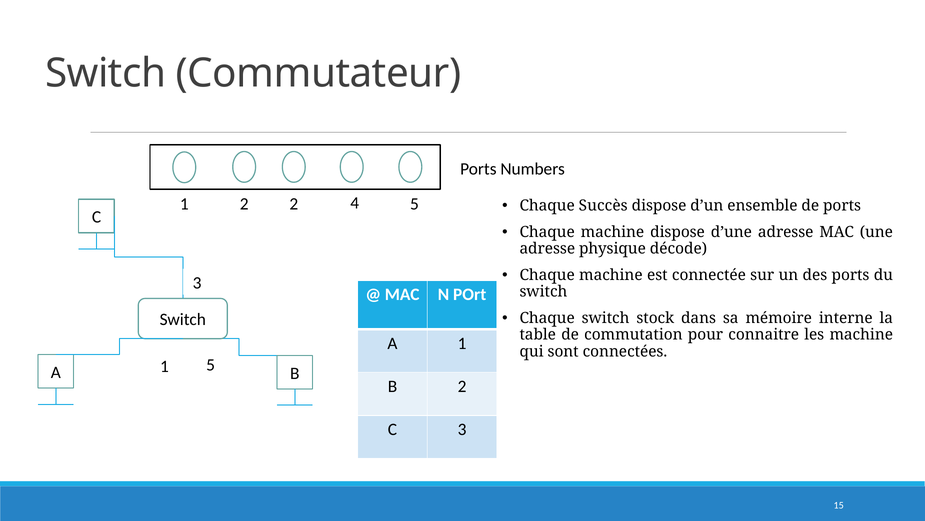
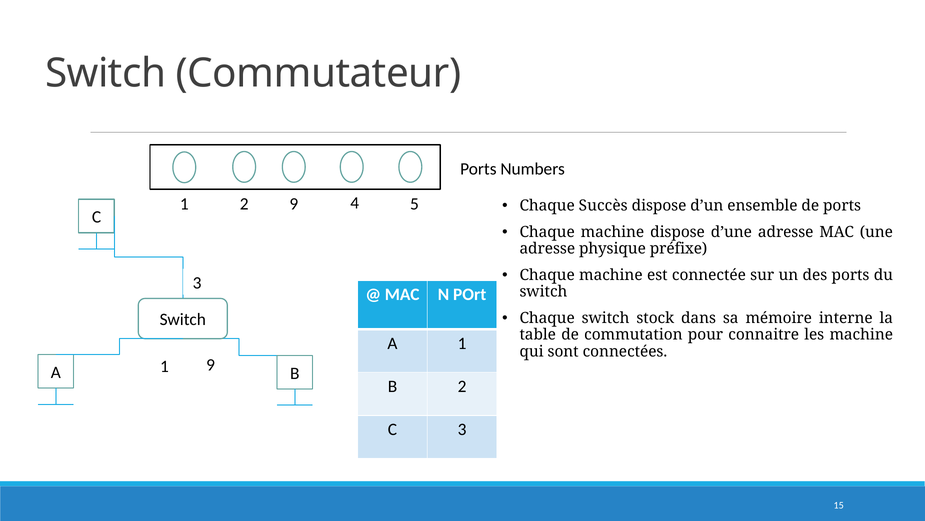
2 2: 2 -> 9 (294, 204)
décode: décode -> préfixe (679, 249)
1 5: 5 -> 9 (211, 364)
